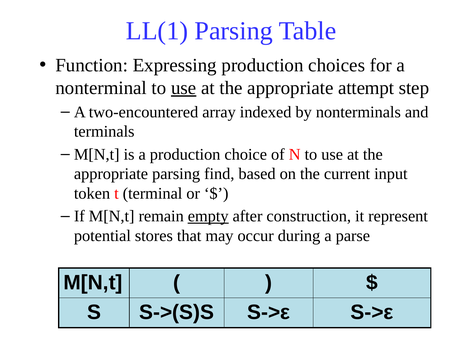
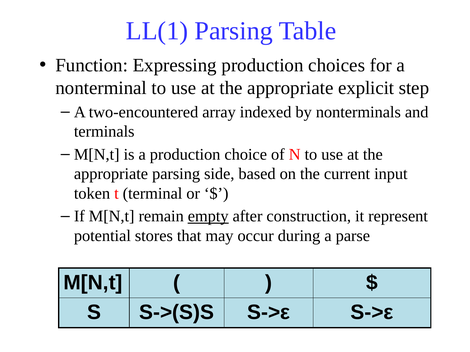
use underline: present -> none (184, 88)
attempt: attempt -> explicit (366, 88)
find: find -> side (219, 174)
